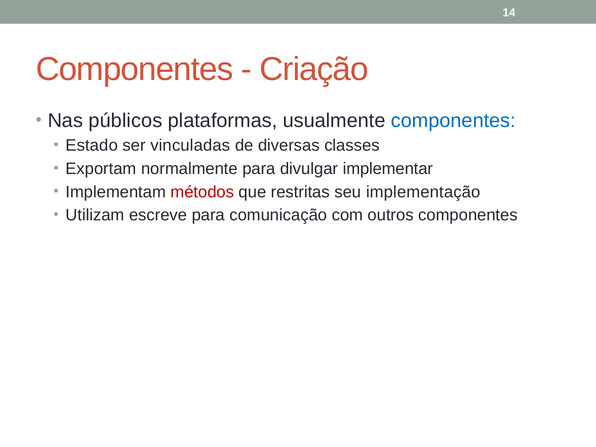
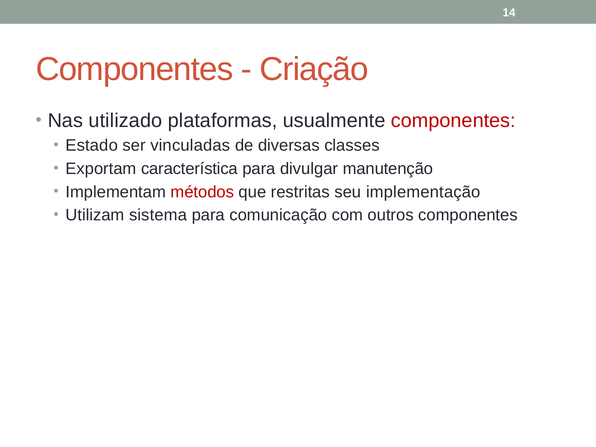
públicos: públicos -> utilizado (125, 121)
componentes colour: blue -> red (453, 121)
normalmente: normalmente -> característica (189, 169)
implementar: implementar -> manutenção (388, 169)
escreve: escreve -> sistema (158, 215)
